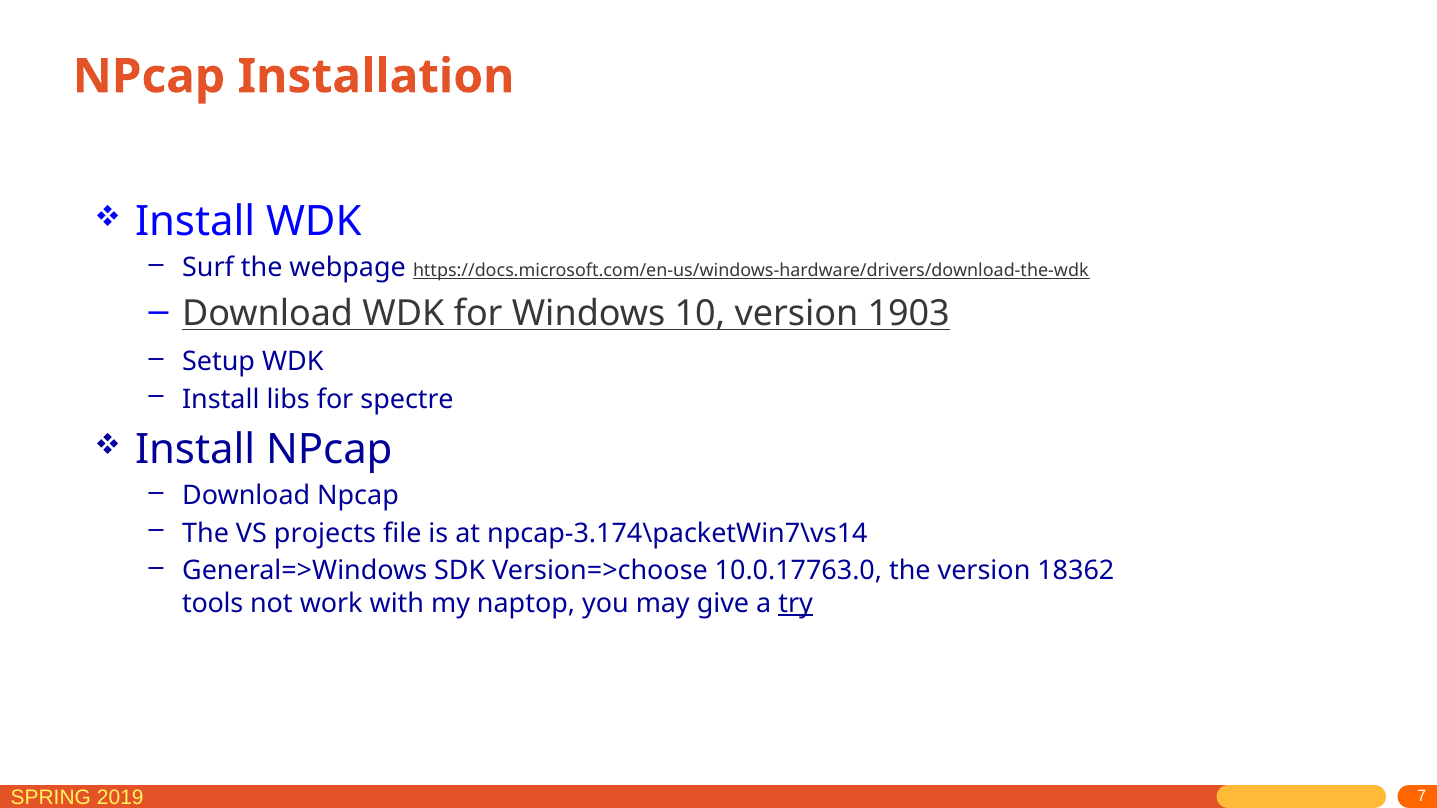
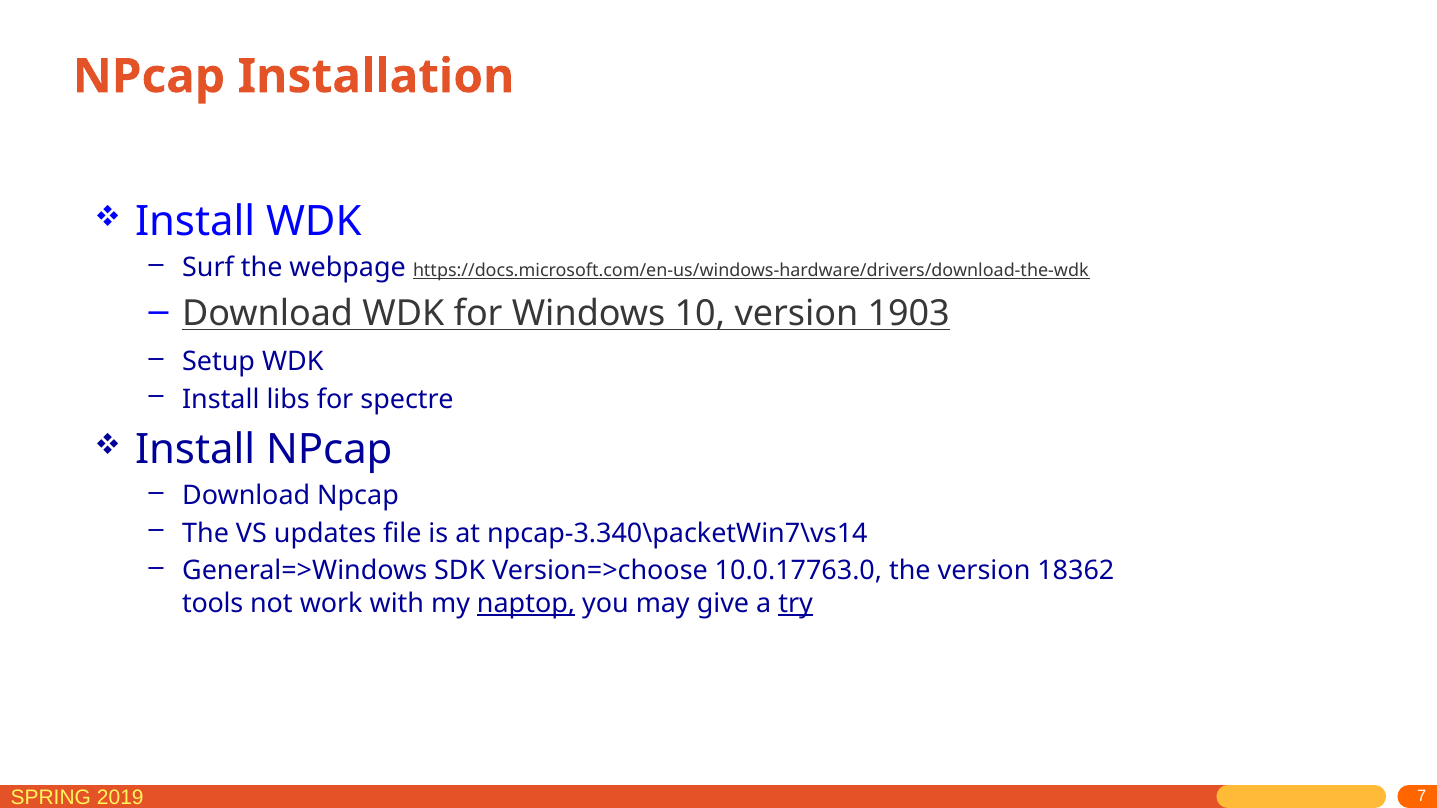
projects: projects -> updates (325, 534)
npcap-3.174\packetWin7\vs14: npcap-3.174\packetWin7\vs14 -> npcap-3.340\packetWin7\vs14 (677, 534)
naptop underline: none -> present (526, 604)
